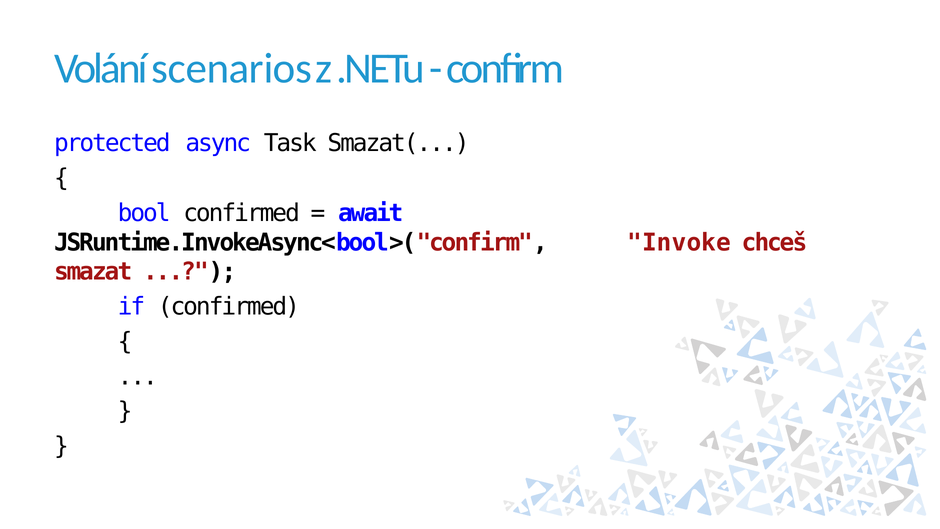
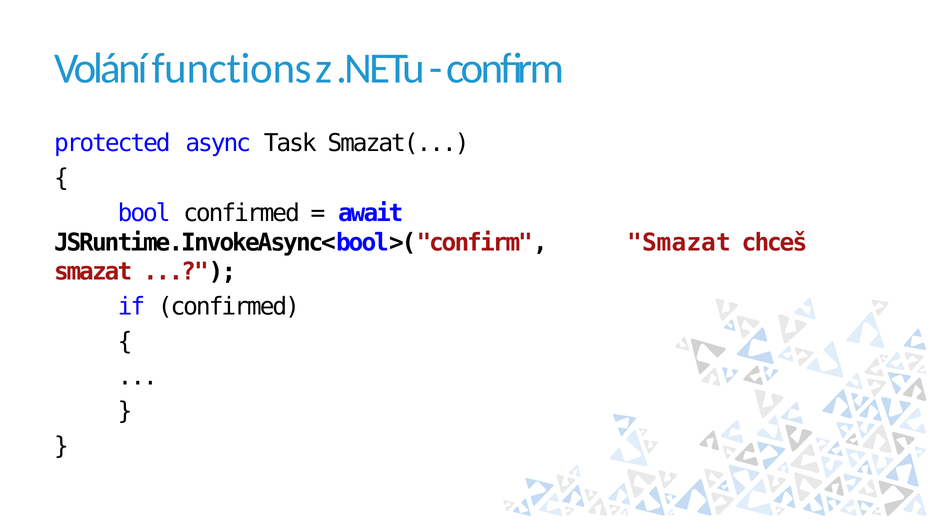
scenarios: scenarios -> functions (232, 68)
JSRuntime.InvokeAsync<bool>("confirm Invoke: Invoke -> Smazat (679, 242)
